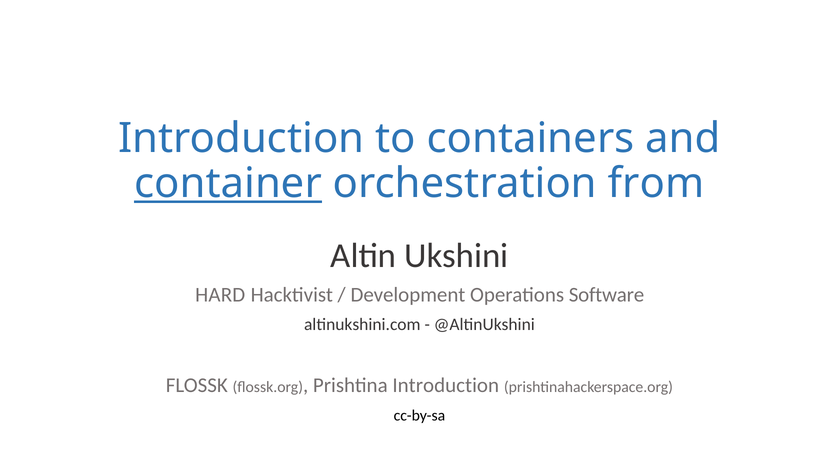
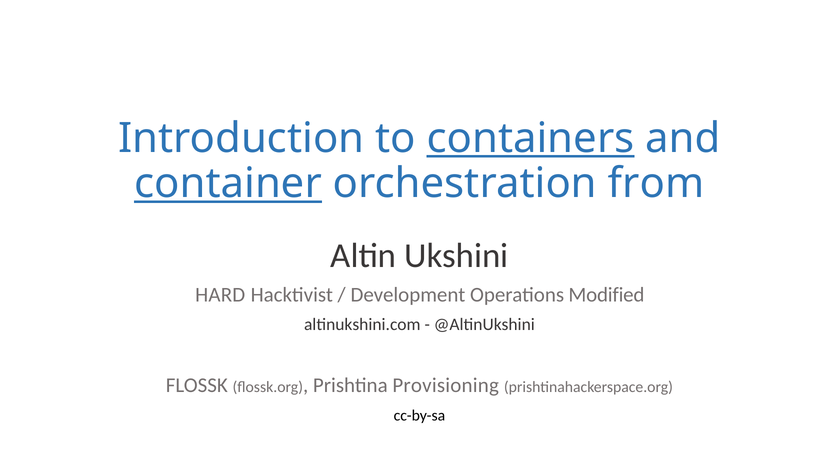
containers underline: none -> present (531, 138)
Software: Software -> Modified (606, 295)
Prishtina Introduction: Introduction -> Provisioning (446, 385)
